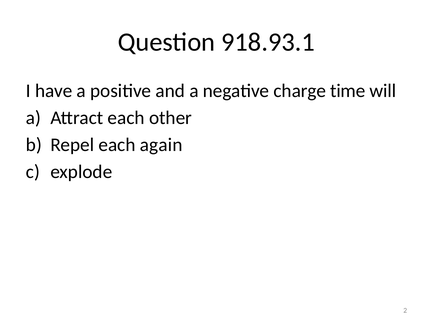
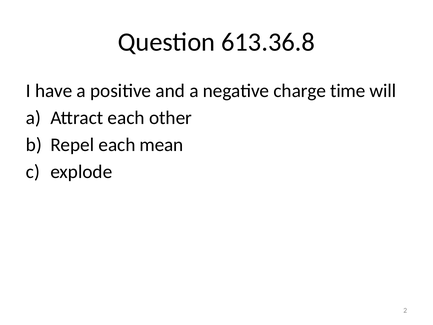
918.93.1: 918.93.1 -> 613.36.8 (268, 42)
again: again -> mean (161, 145)
